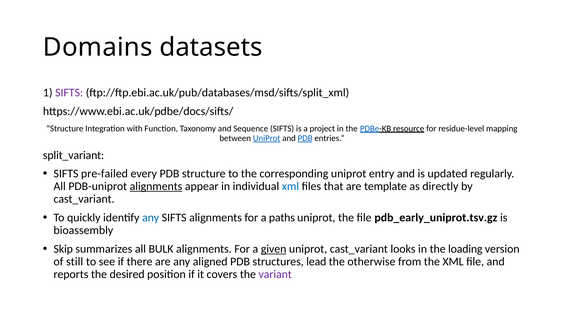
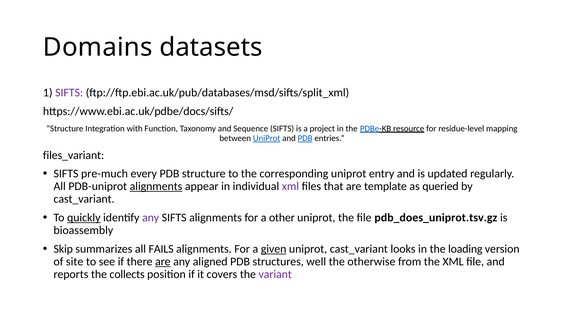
split_variant: split_variant -> files_variant (74, 155)
pre-failed: pre-failed -> pre-much (104, 174)
xml colour: blue -> purple (290, 187)
directly: directly -> queried (441, 187)
quickly underline: none -> present (84, 218)
any colour: blue -> purple (151, 218)
paths: paths -> other (282, 218)
pdb_early_uniprot.tsv.gz: pdb_early_uniprot.tsv.gz -> pdb_does_uniprot.tsv.gz (436, 218)
BULK: BULK -> FAILS (161, 249)
still: still -> site (75, 262)
are underline: none -> present (163, 262)
lead: lead -> well (316, 262)
desired: desired -> collects (127, 274)
